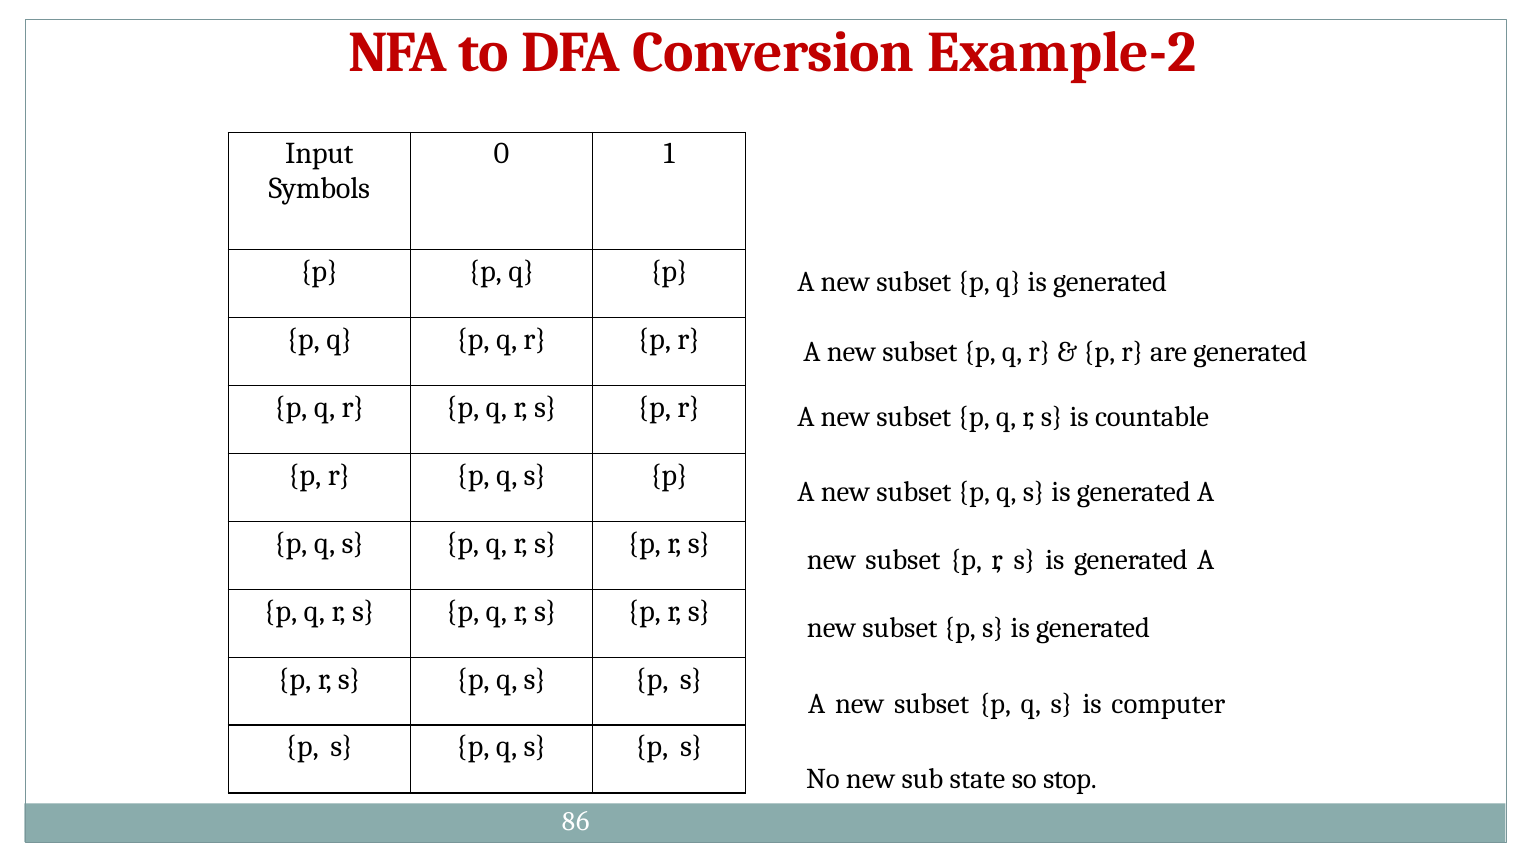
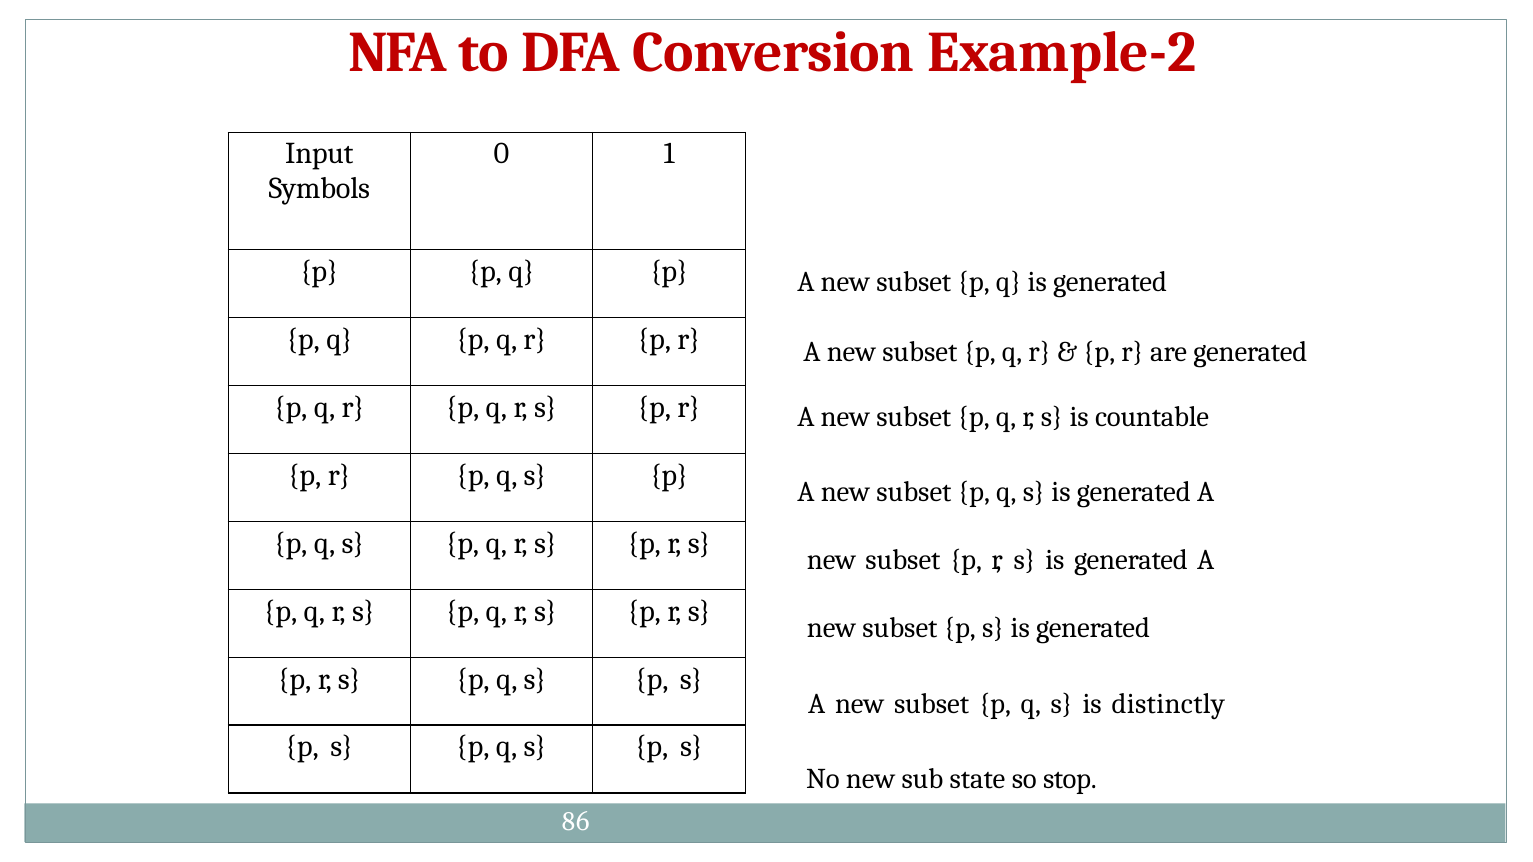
computer: computer -> distinctly (1168, 704)
